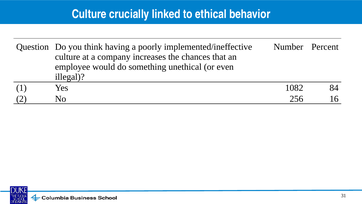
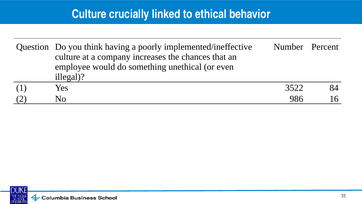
1082: 1082 -> 3522 (294, 88)
256: 256 -> 986 (296, 99)
